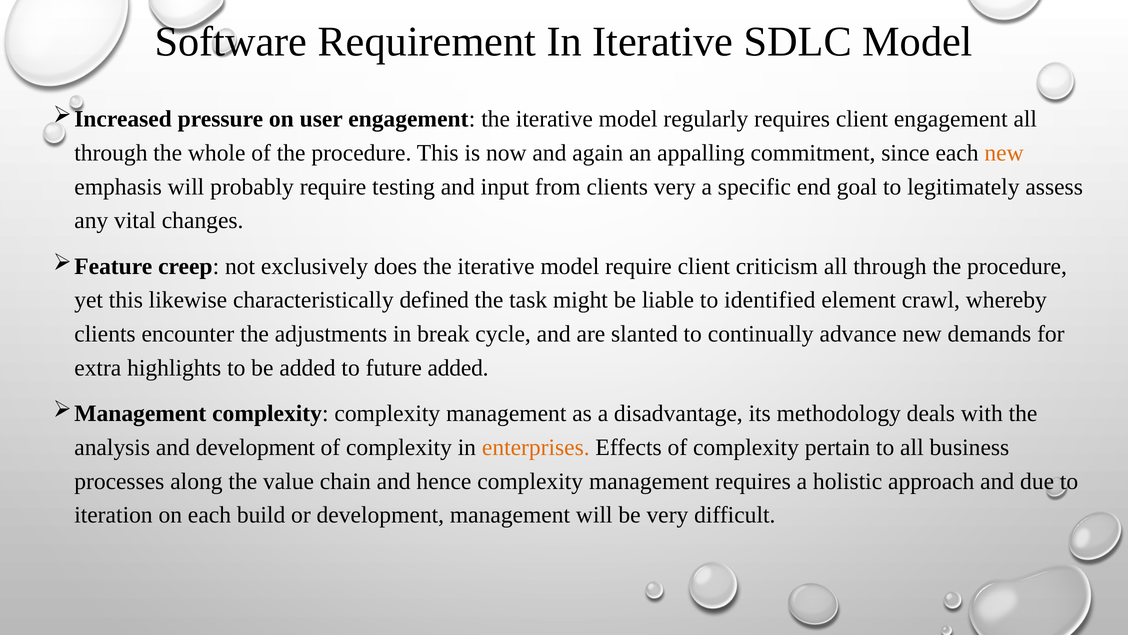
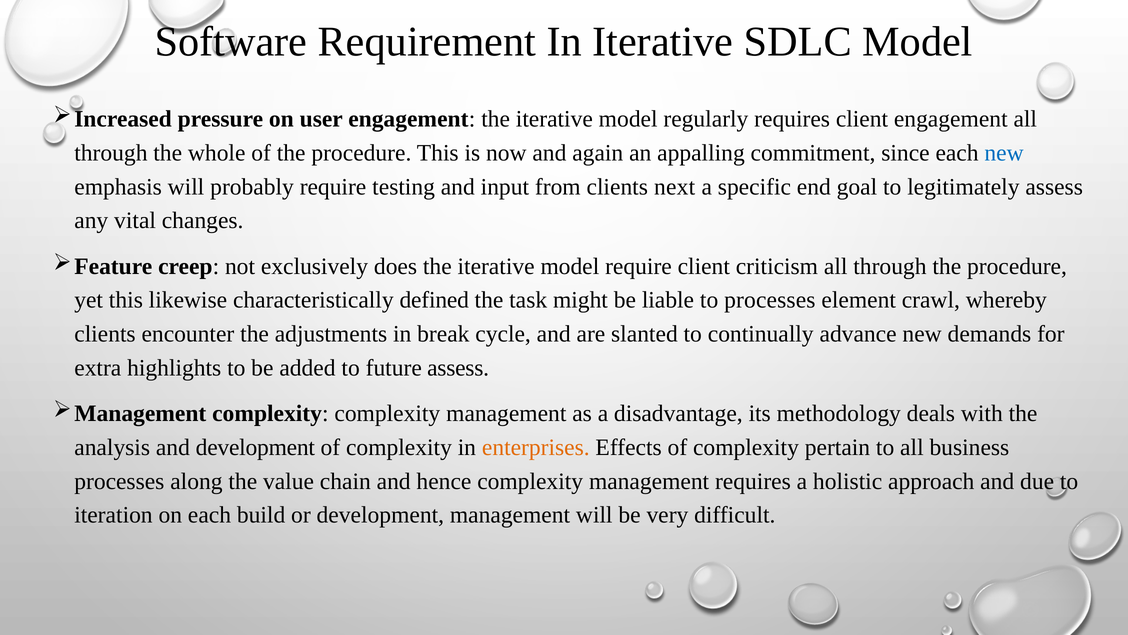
new colour: orange -> blue (1004, 153)
clients very: very -> next (675, 187)
to identified: identified -> processes (770, 300)
future added: added -> assess (458, 368)
